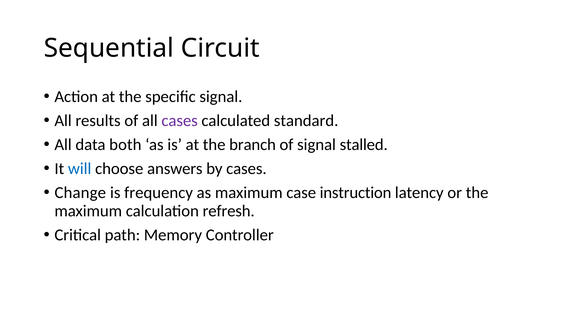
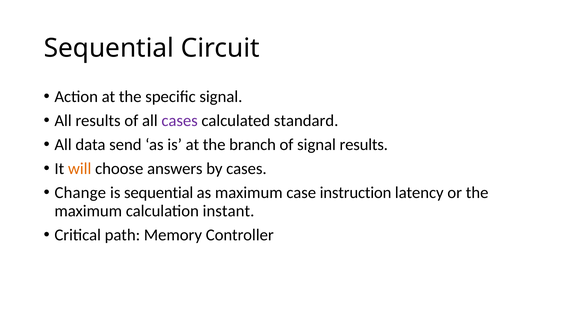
both: both -> send (125, 145)
signal stalled: stalled -> results (364, 145)
will colour: blue -> orange (80, 169)
is frequency: frequency -> sequential (159, 193)
refresh: refresh -> instant (229, 211)
